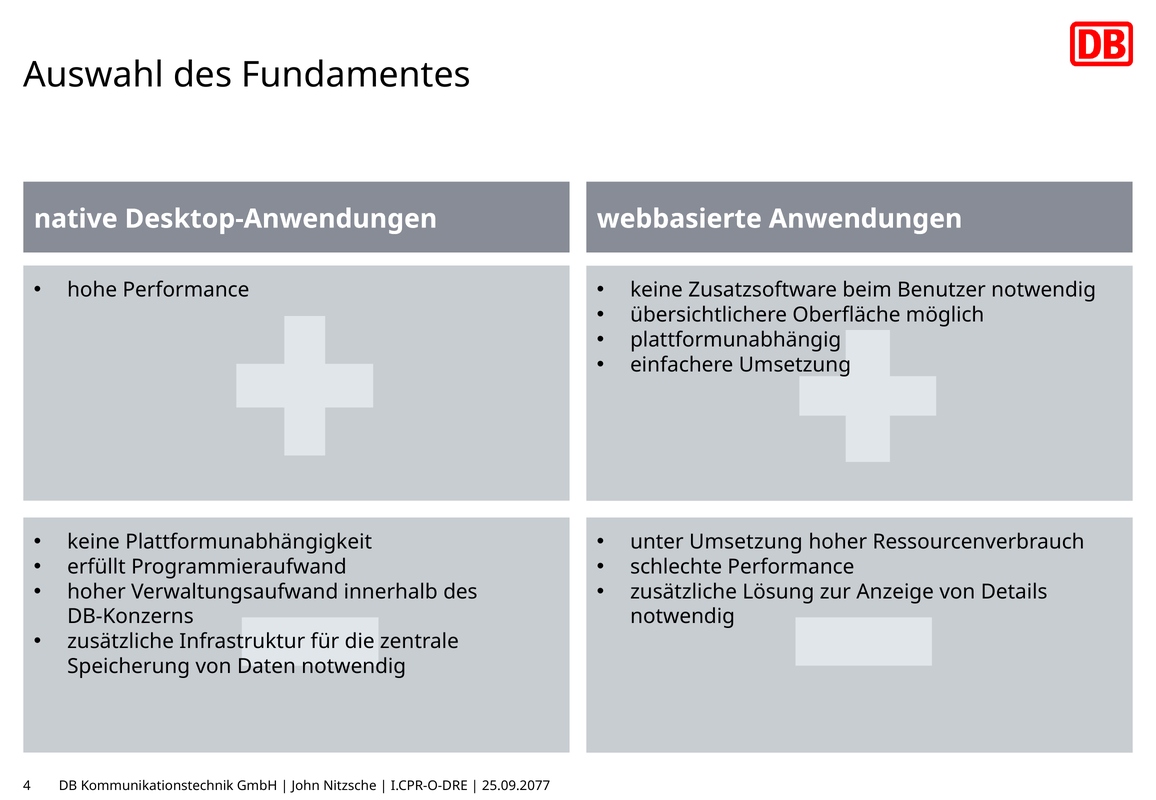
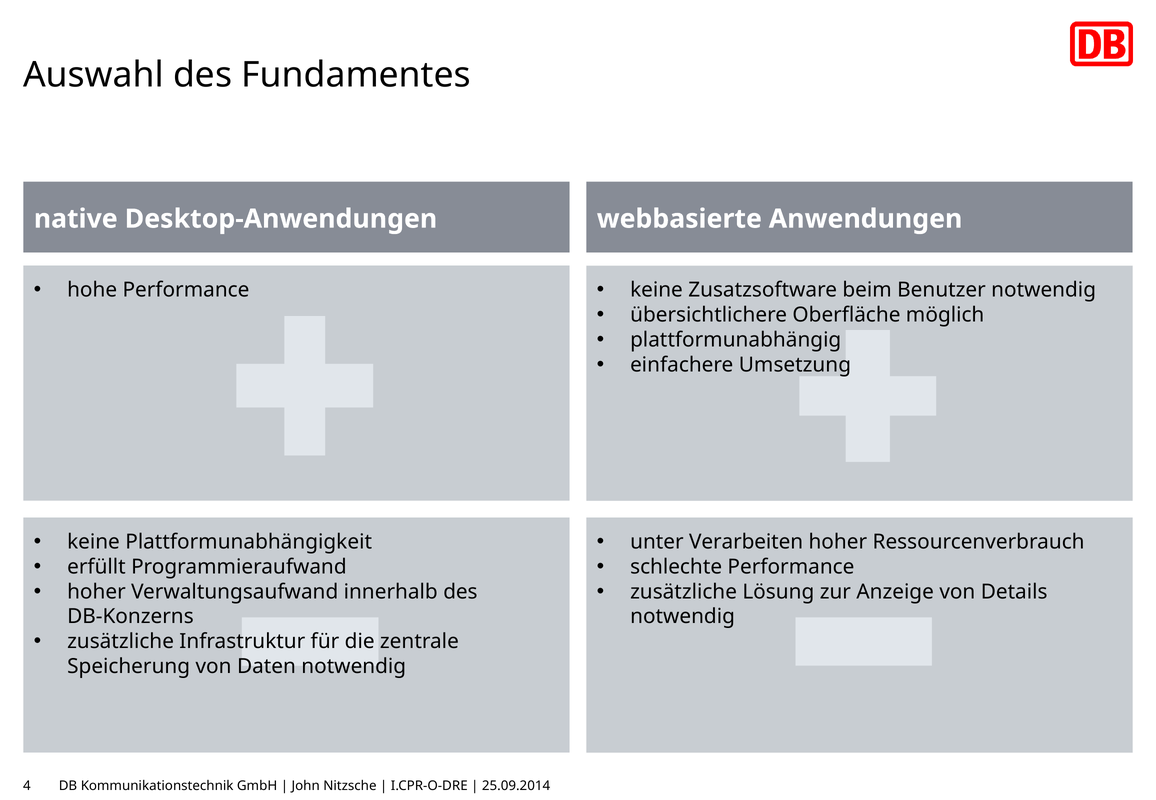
unter Umsetzung: Umsetzung -> Verarbeiten (746, 542)
25.09.2077: 25.09.2077 -> 25.09.2014 (516, 787)
